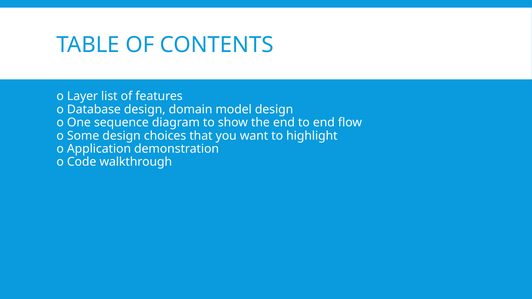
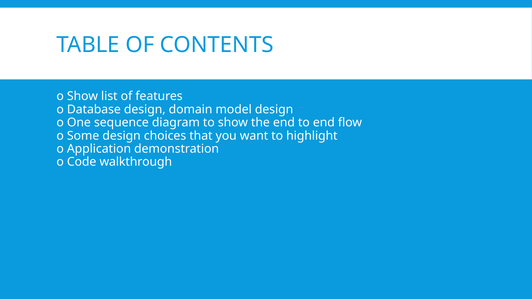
o Layer: Layer -> Show (82, 96)
